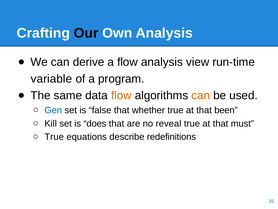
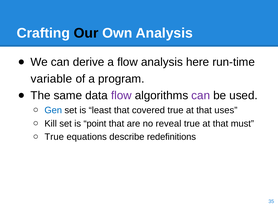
view: view -> here (198, 62)
flow colour: orange -> purple (121, 95)
can colour: orange -> purple (201, 95)
false: false -> least (100, 110)
whether: whether -> covered (148, 110)
been: been -> uses (226, 110)
does: does -> point (95, 123)
